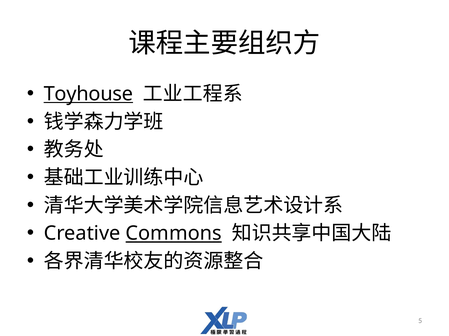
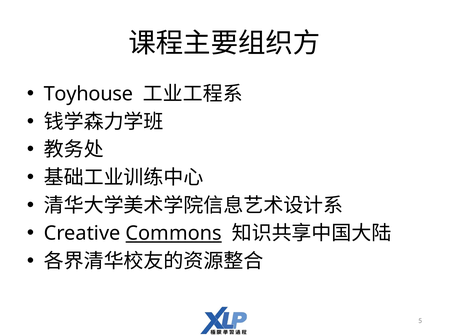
Toyhouse underline: present -> none (88, 94)
